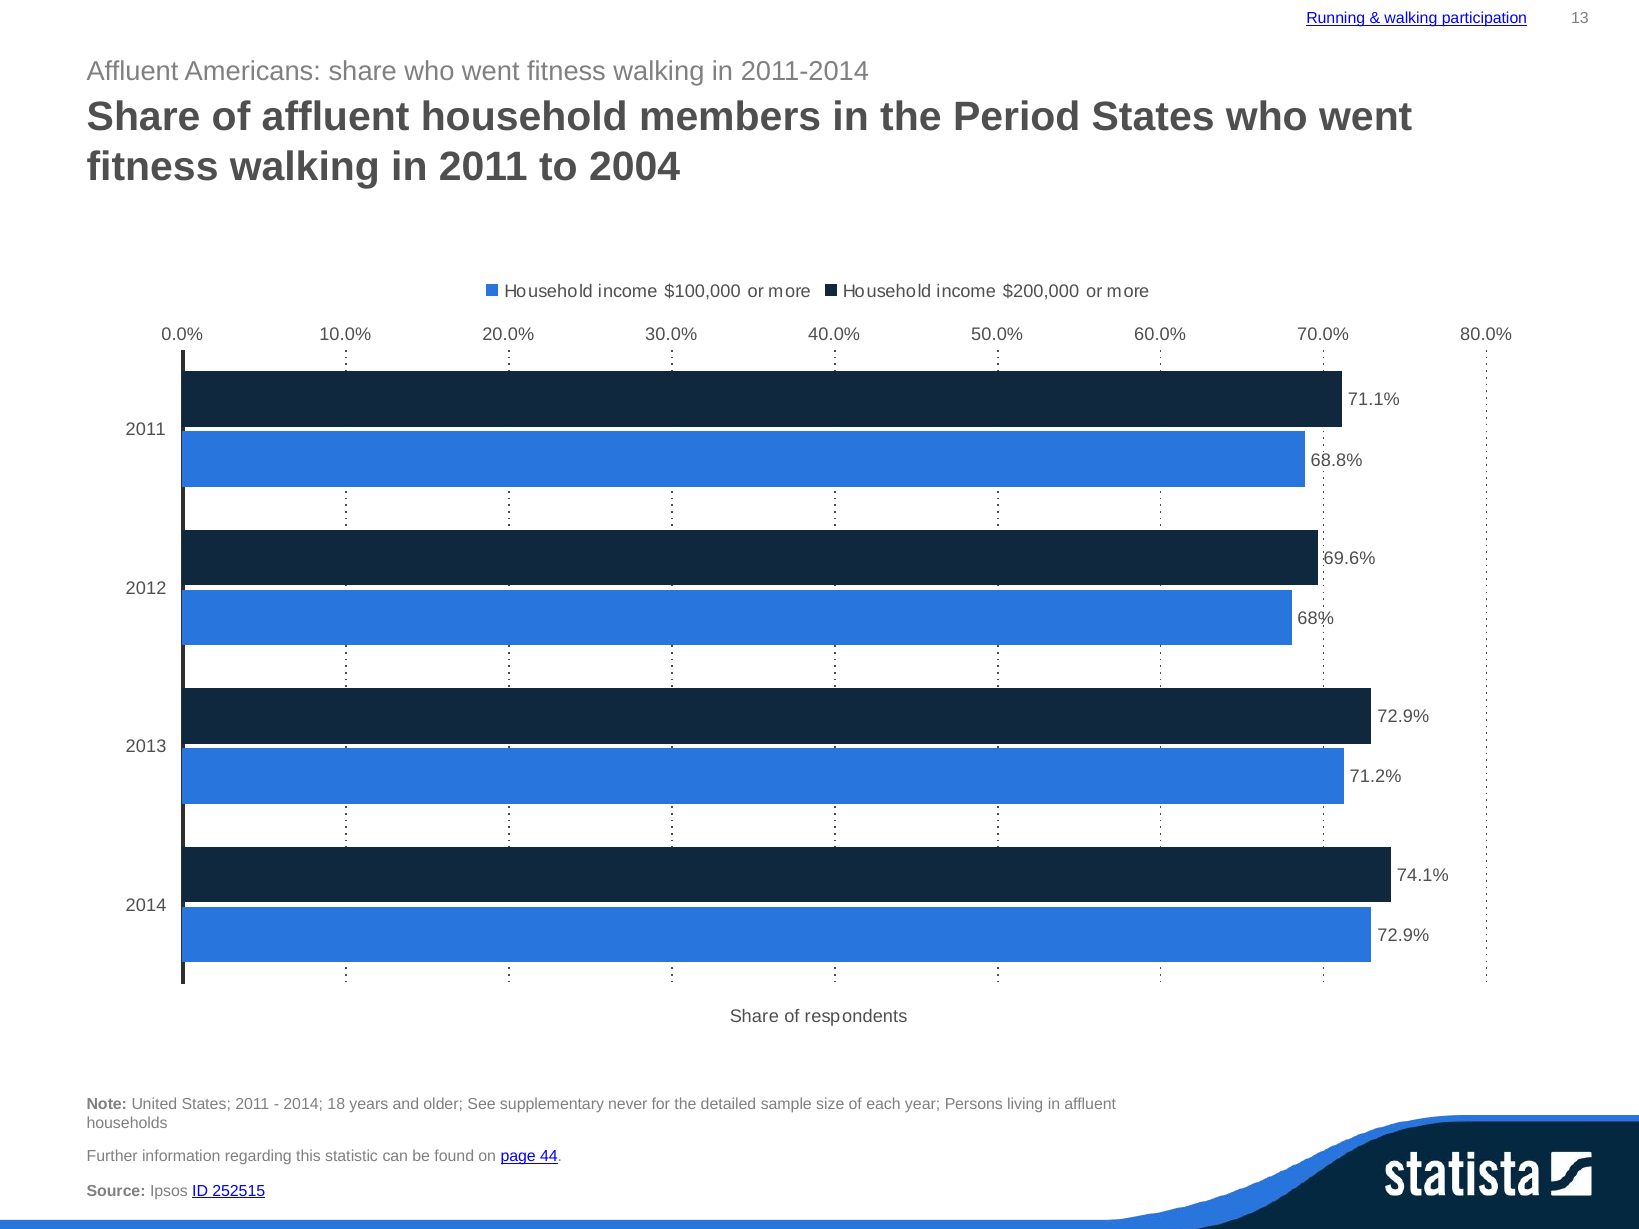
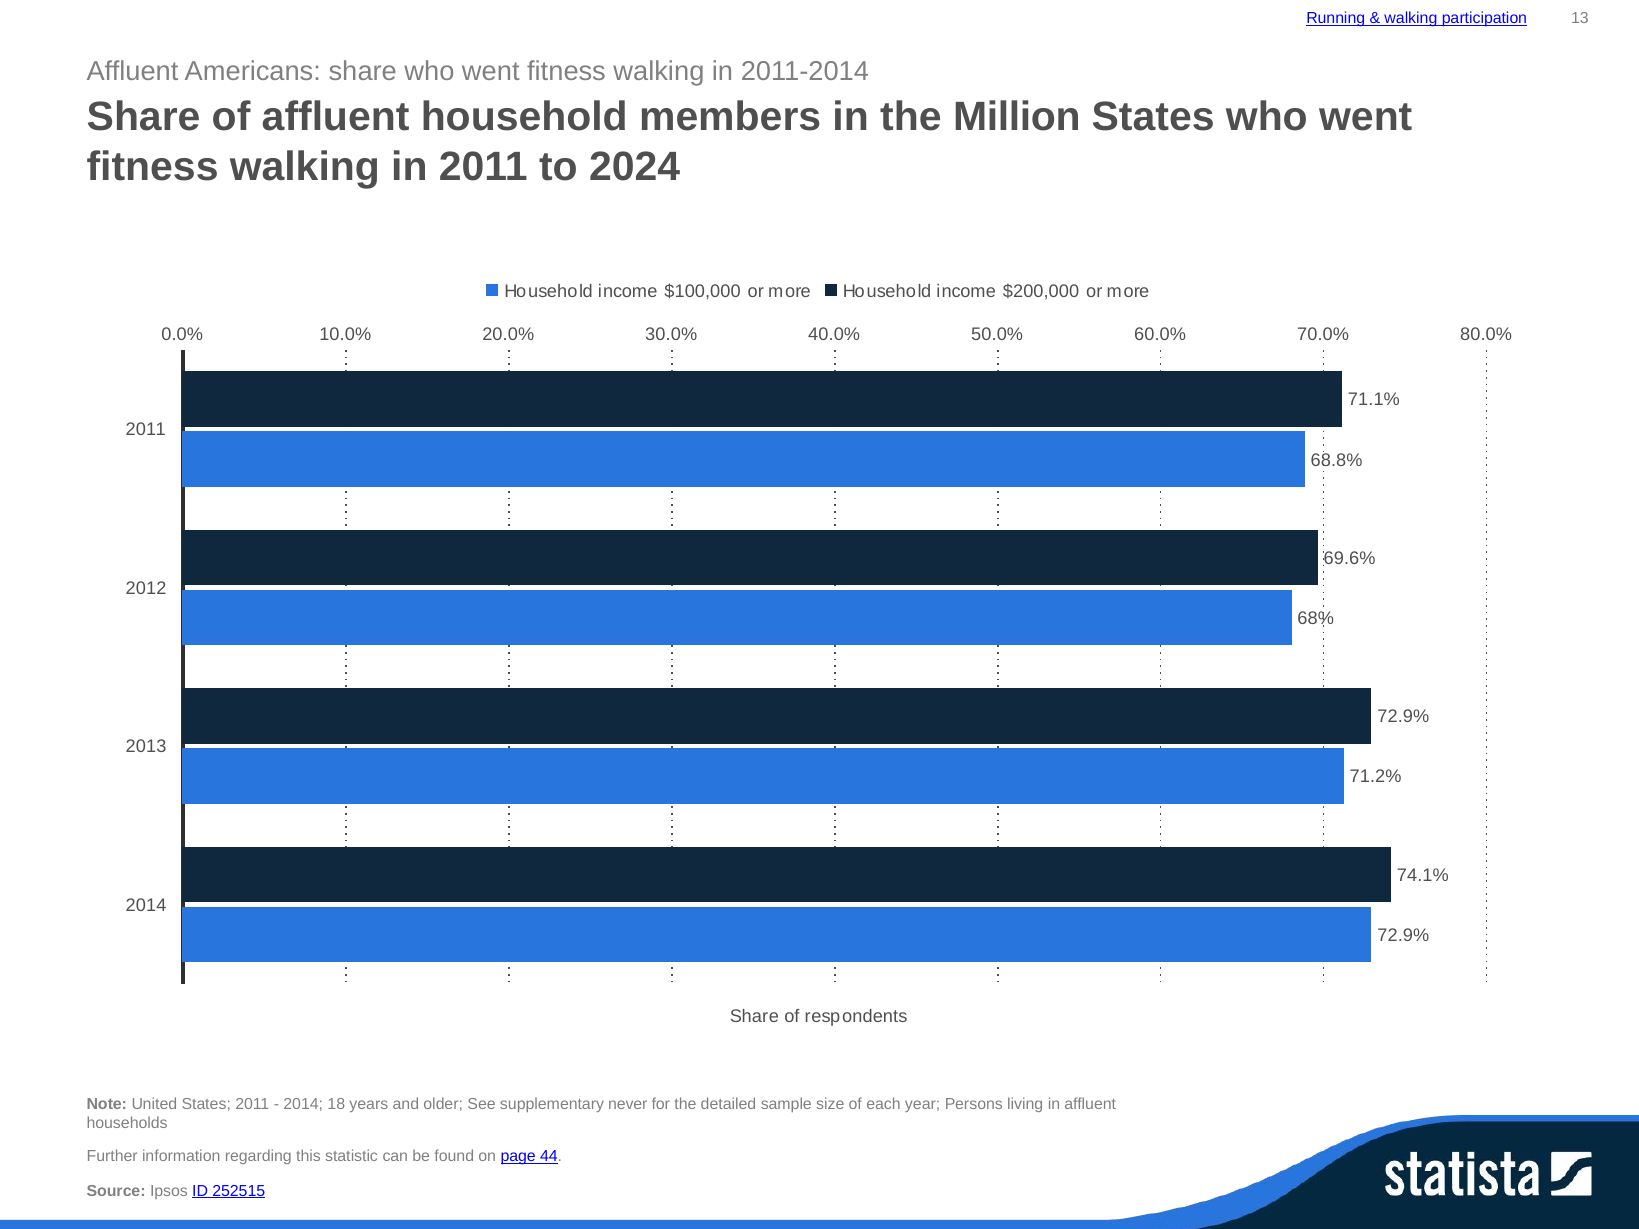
Period: Period -> Million (1017, 117)
2004: 2004 -> 2024 (635, 167)
